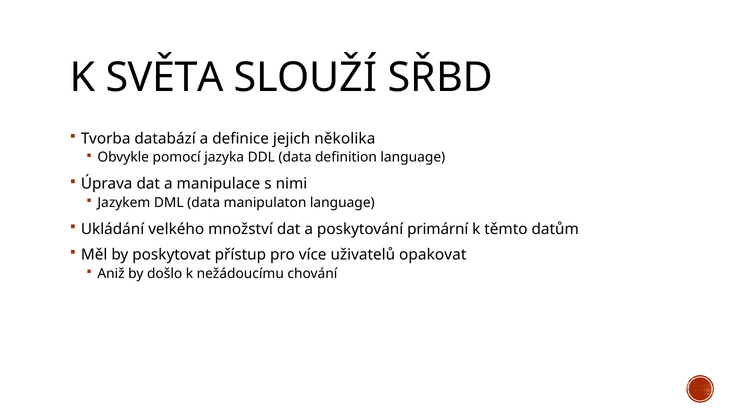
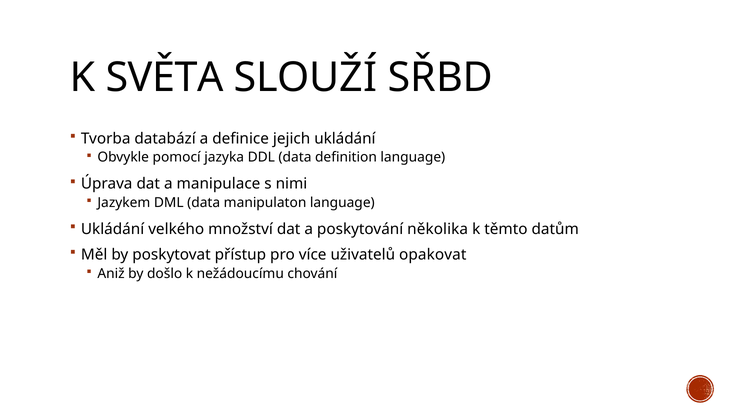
jejich několika: několika -> ukládání (345, 139)
primární: primární -> několika (438, 229)
